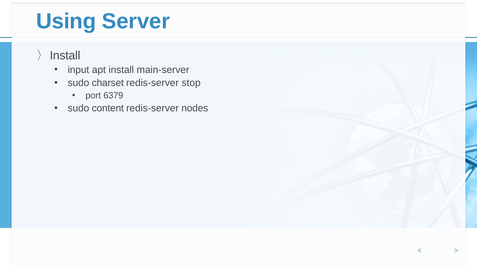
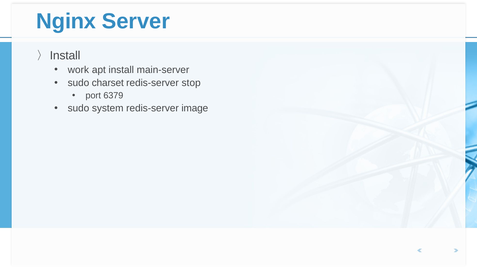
Using: Using -> Nginx (66, 21)
input: input -> work (78, 70)
content: content -> system (108, 108)
nodes: nodes -> image (195, 108)
